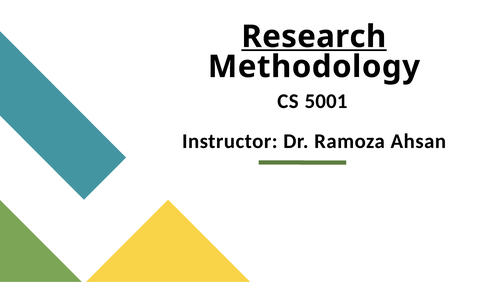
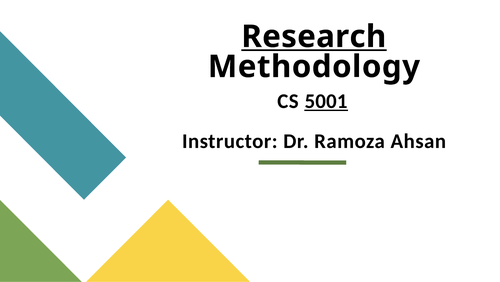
5001 underline: none -> present (326, 101)
